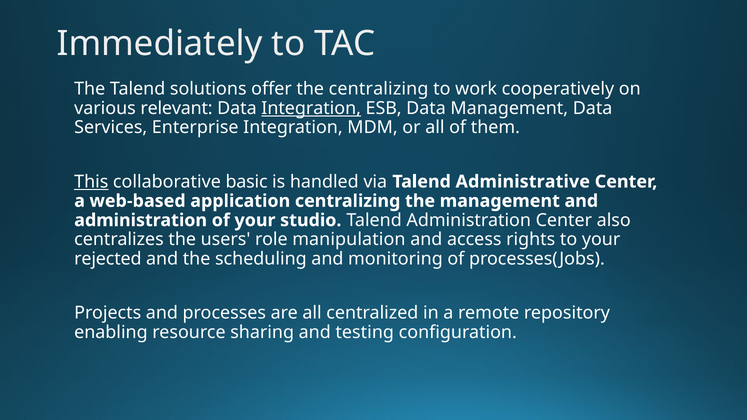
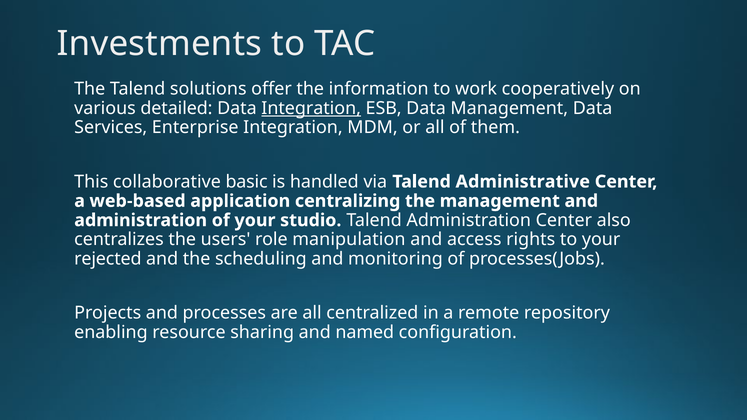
Immediately: Immediately -> Investments (160, 44)
the centralizing: centralizing -> information (379, 89)
relevant: relevant -> detailed (176, 108)
This underline: present -> none (91, 182)
testing: testing -> named (365, 333)
